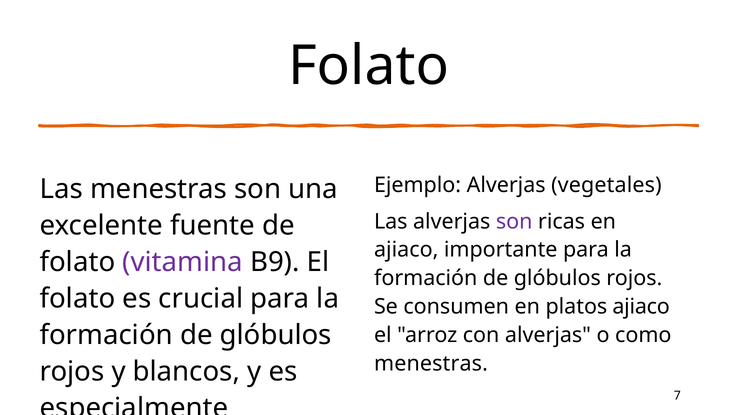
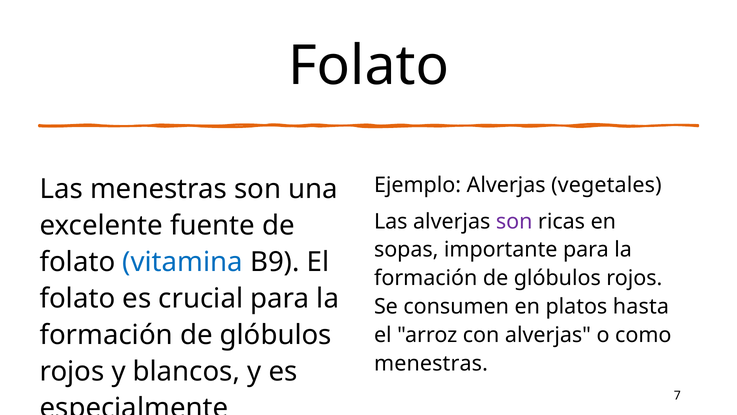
ajiaco: ajiaco -> sopas (406, 250)
vitamina colour: purple -> blue (183, 262)
platos ajiaco: ajiaco -> hasta (641, 306)
